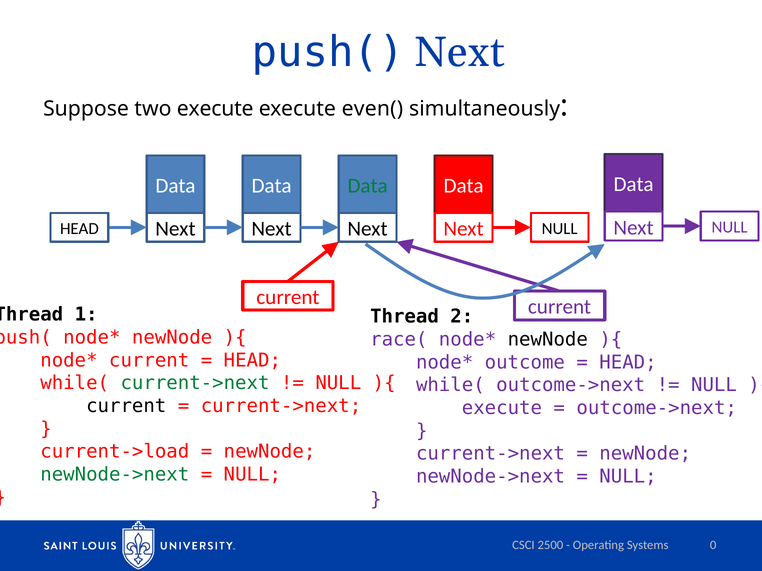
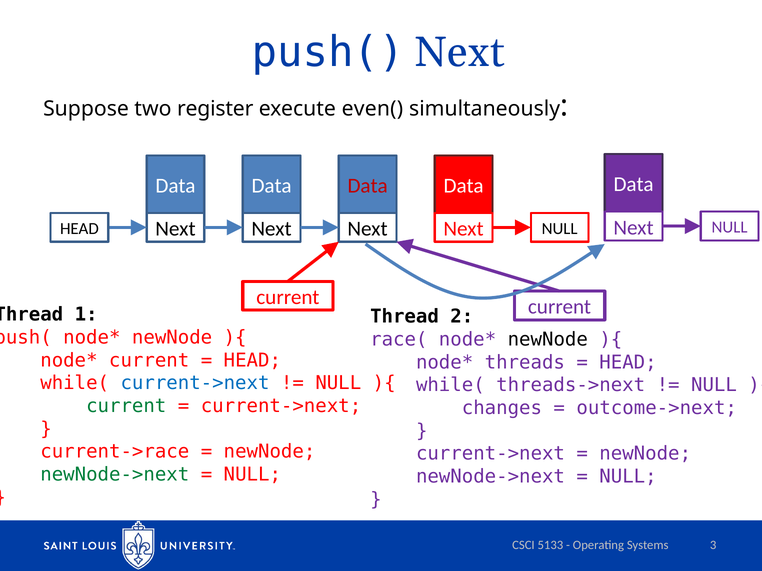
two execute: execute -> register (215, 109)
Data colour: green -> red (368, 186)
outcome: outcome -> threads (525, 363)
current->next colour: green -> blue (195, 384)
while( outcome->next: outcome->next -> threads->next (571, 385)
current colour: black -> green (126, 406)
execute: execute -> changes (502, 408)
current->load: current->load -> current->race (115, 452)
2500: 2500 -> 5133 (550, 546)
0: 0 -> 3 (713, 546)
